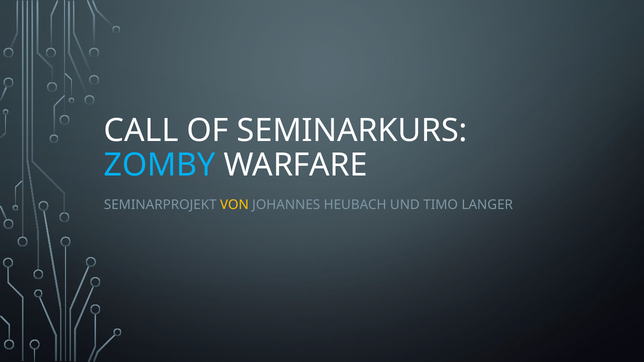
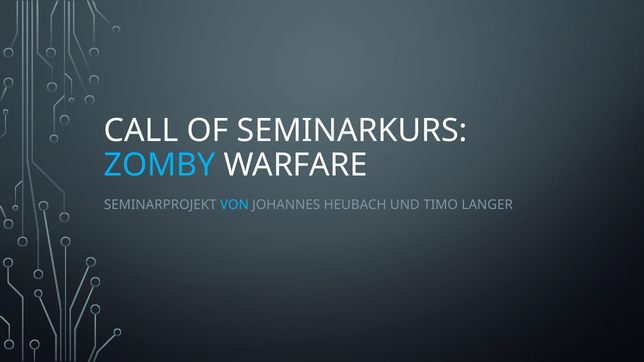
VON colour: yellow -> light blue (234, 205)
